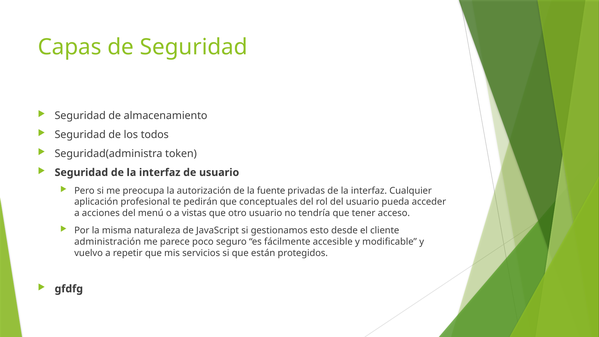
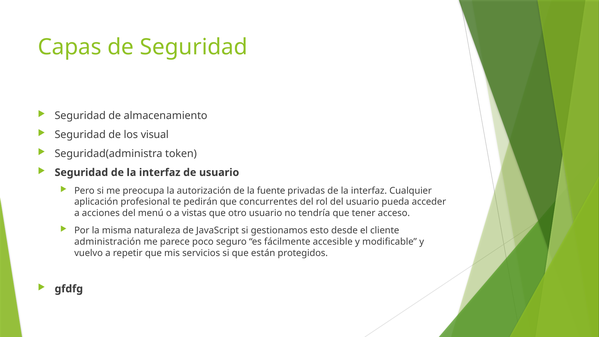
todos: todos -> visual (155, 134)
conceptuales: conceptuales -> concurrentes (268, 202)
